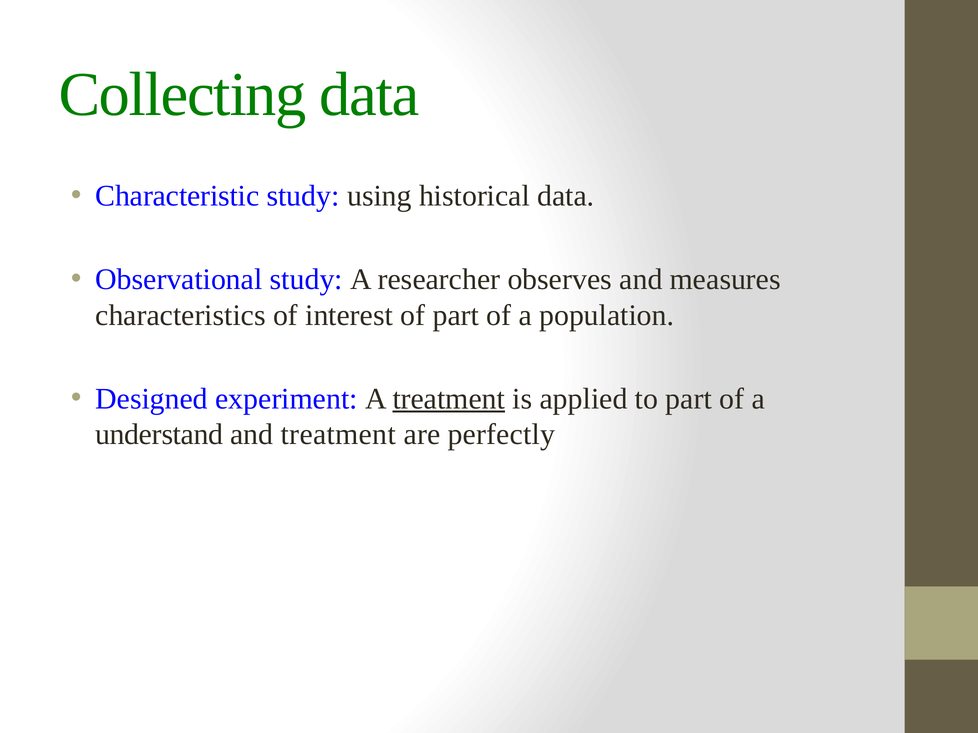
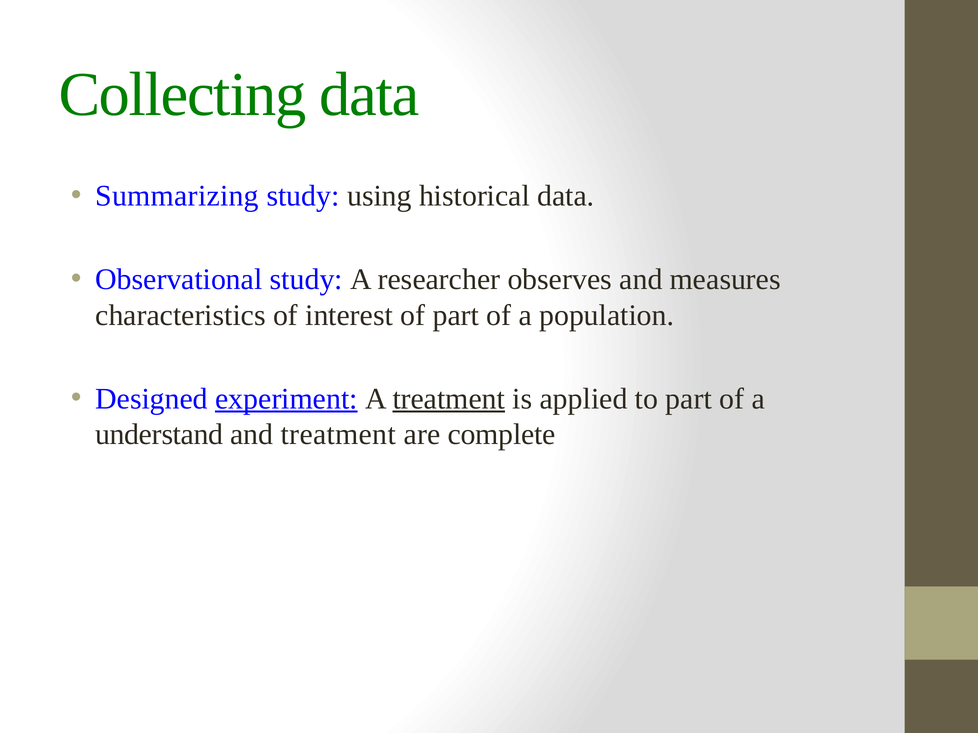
Characteristic: Characteristic -> Summarizing (177, 196)
experiment underline: none -> present (286, 399)
perfectly: perfectly -> complete (502, 435)
